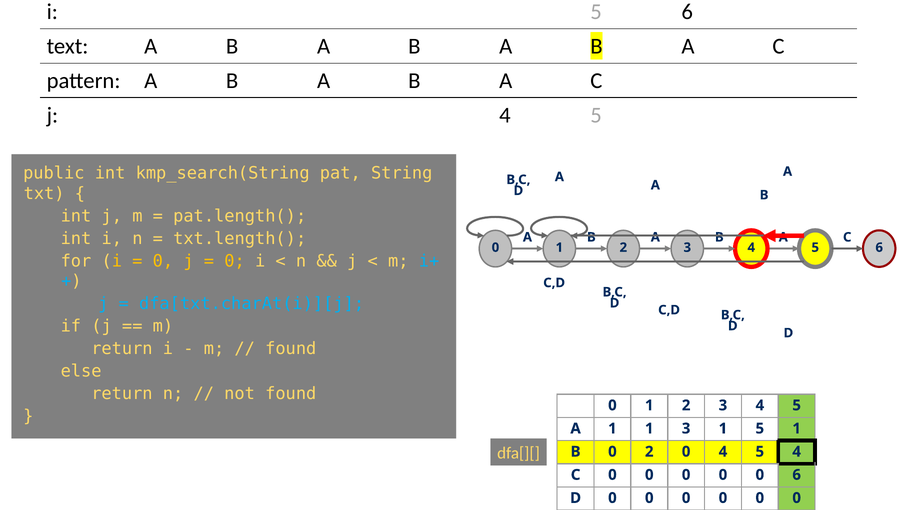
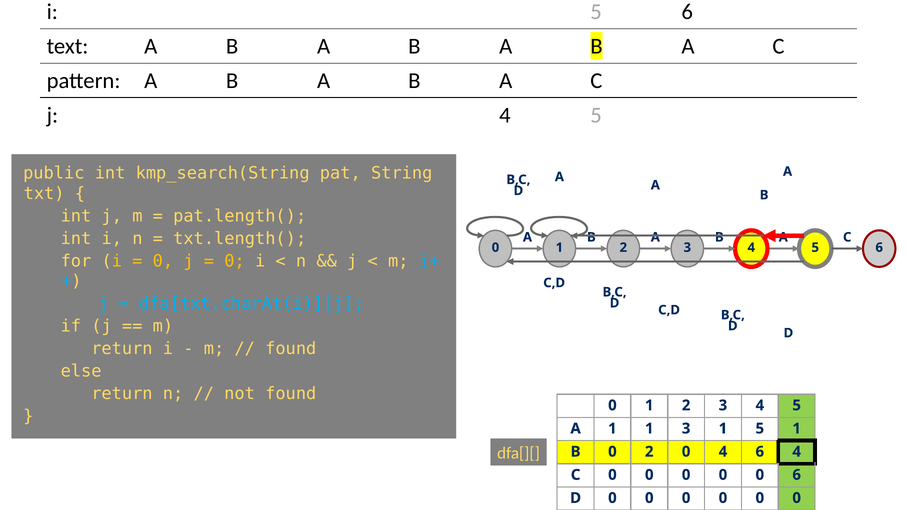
0 4 5: 5 -> 6 (760, 452)
